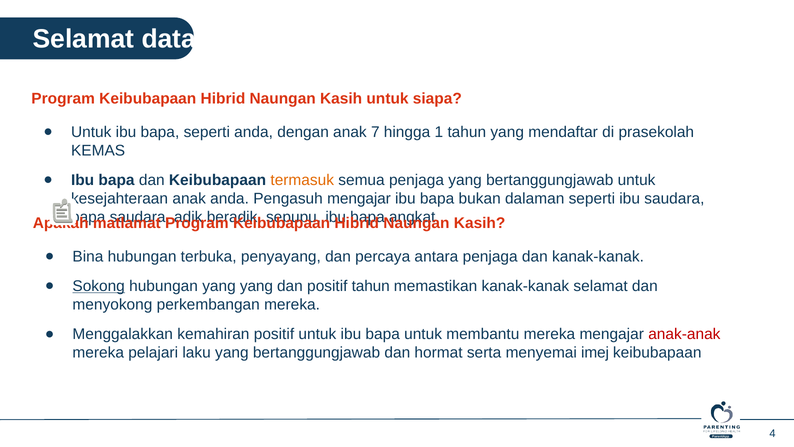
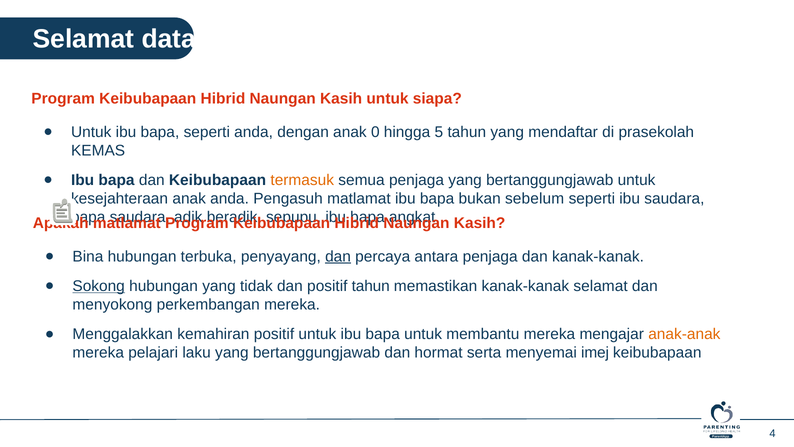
7: 7 -> 0 (375, 132)
1: 1 -> 5 (439, 132)
Pengasuh mengajar: mengajar -> matlamat (359, 198)
dalaman: dalaman -> sebelum (535, 198)
dan underline: none -> present (338, 256)
yang yang: yang -> tidak (256, 286)
anak-anak colour: red -> orange (684, 334)
